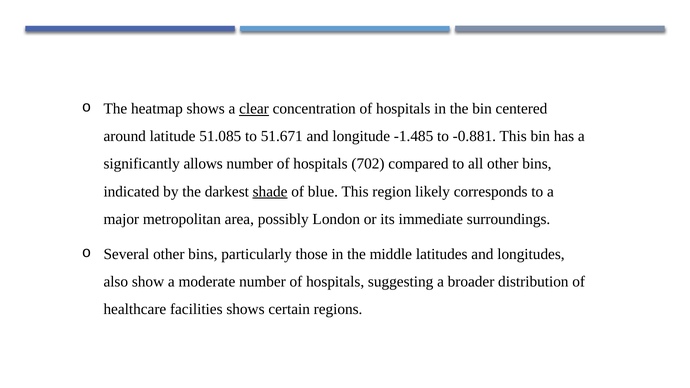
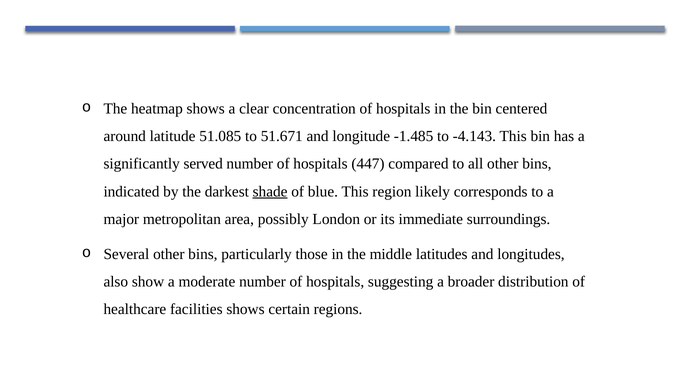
clear underline: present -> none (254, 109)
-0.881: -0.881 -> -4.143 (474, 136)
allows: allows -> served (203, 164)
702: 702 -> 447 (368, 164)
